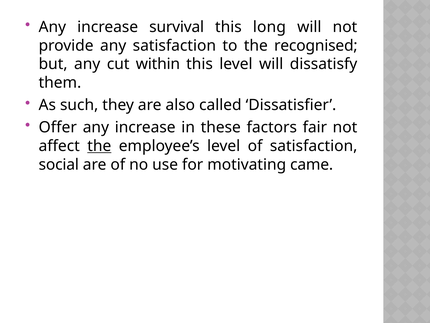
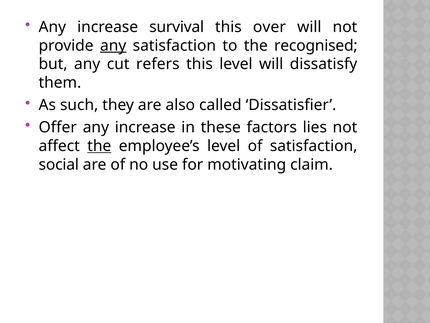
long: long -> over (269, 27)
any underline: none -> present (113, 45)
within: within -> refers (158, 64)
fair: fair -> lies (315, 127)
came: came -> claim (312, 164)
